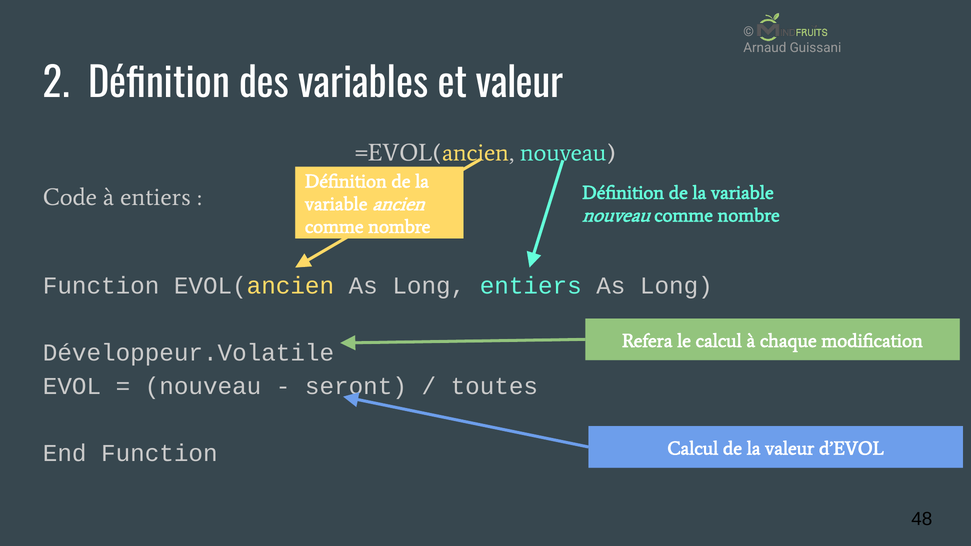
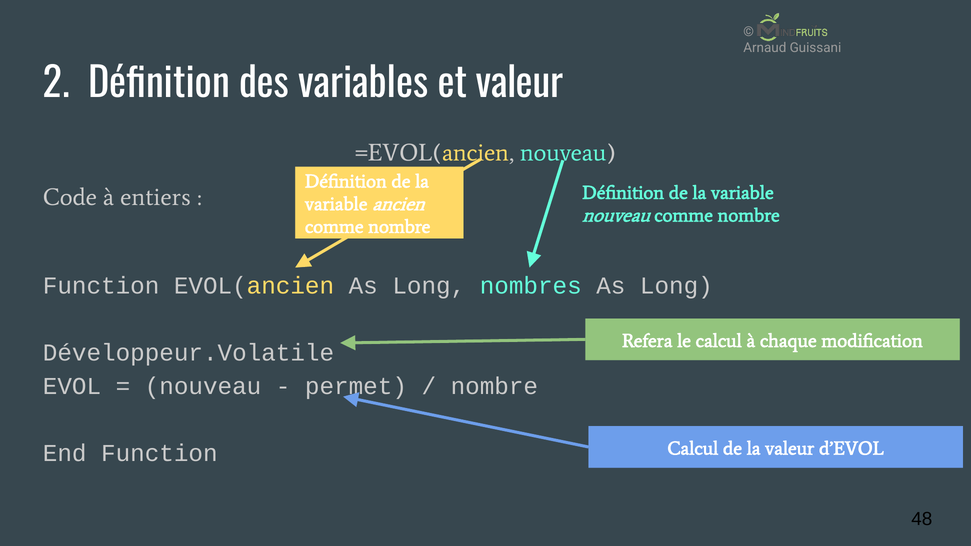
Long entiers: entiers -> nombres (531, 286)
seront: seront -> permet (356, 386)
toutes: toutes -> nombre (494, 386)
